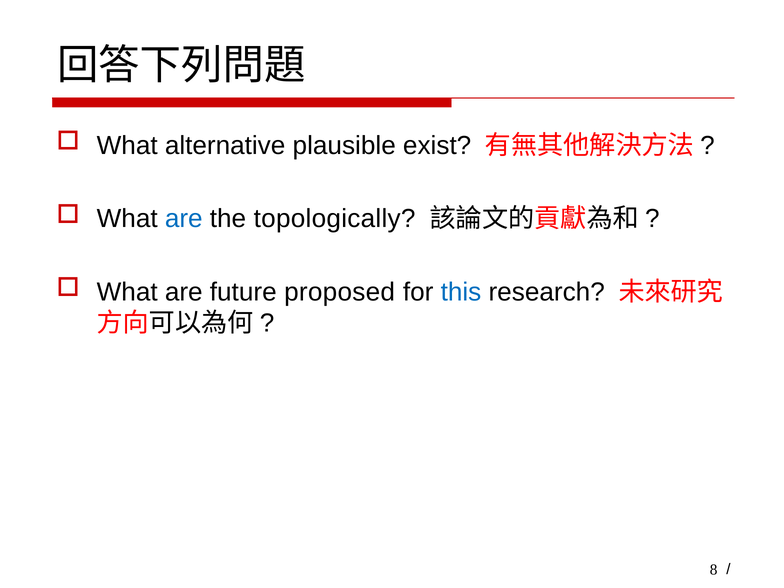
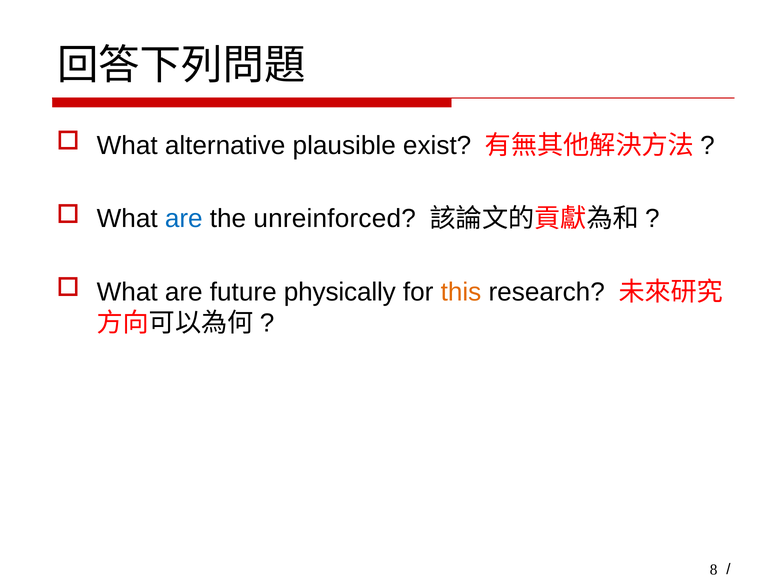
topologically: topologically -> unreinforced (335, 219)
proposed: proposed -> physically (340, 292)
this colour: blue -> orange (461, 292)
